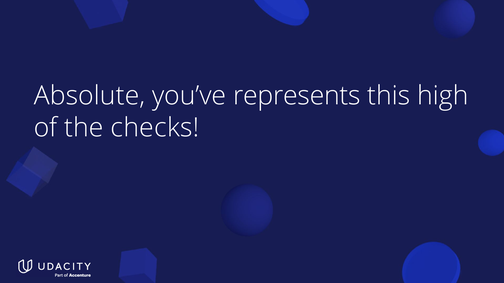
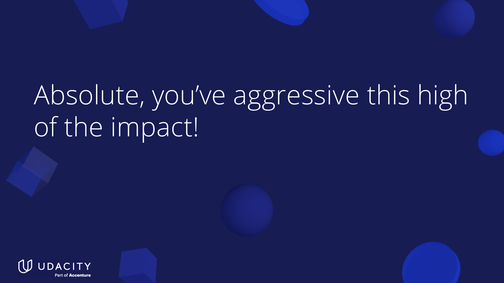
represents: represents -> aggressive (297, 96)
checks: checks -> impact (155, 128)
